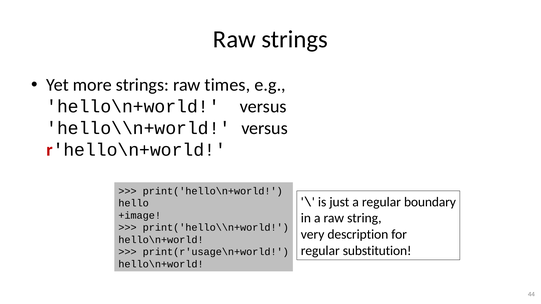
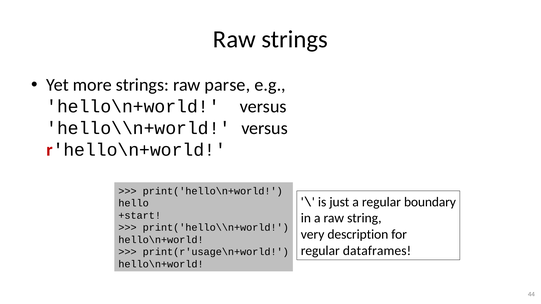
times: times -> parse (227, 85)
+image: +image -> +start (140, 216)
substitution: substitution -> dataframes (377, 251)
